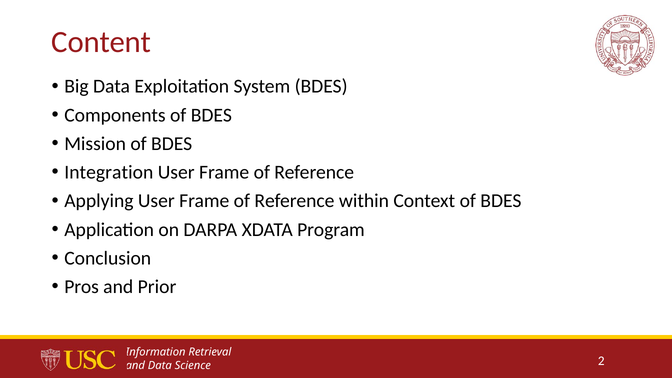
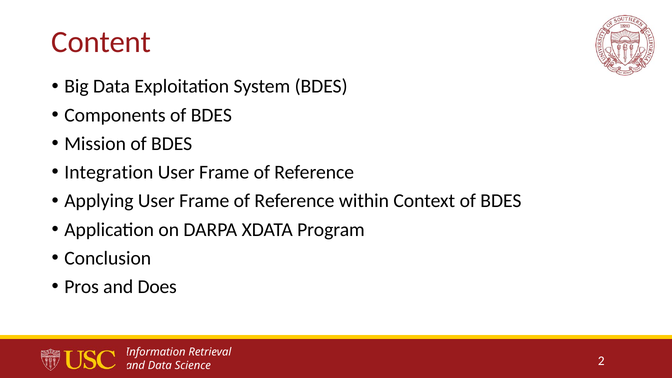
Prior: Prior -> Does (157, 287)
